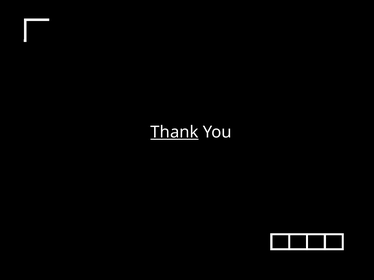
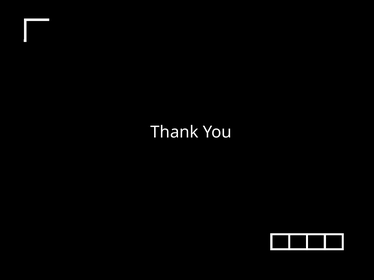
Thank underline: present -> none (174, 132)
